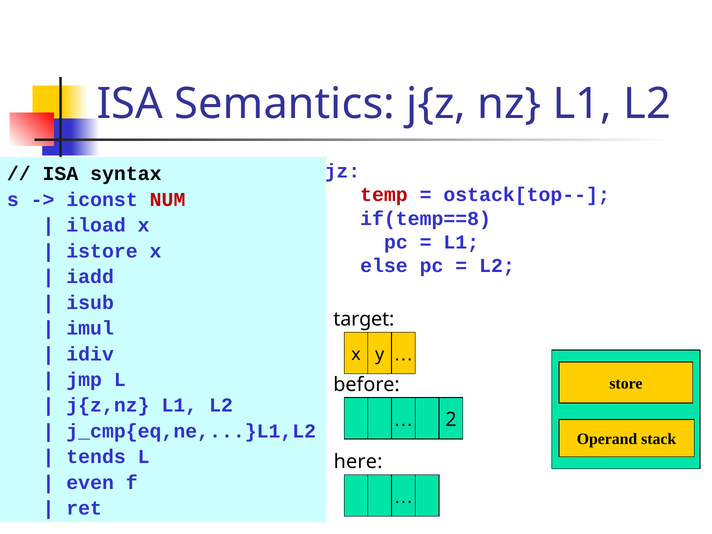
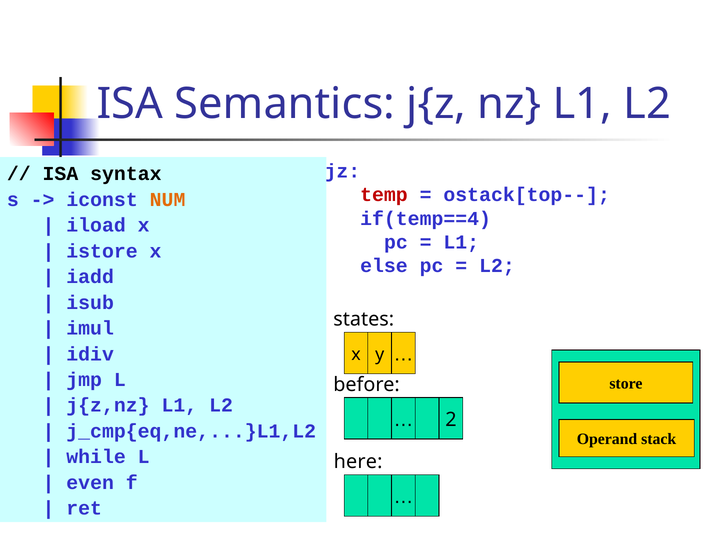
NUM colour: red -> orange (168, 200)
if(temp==8: if(temp==8 -> if(temp==4 (426, 218)
target: target -> states (364, 319)
tends: tends -> while (96, 457)
